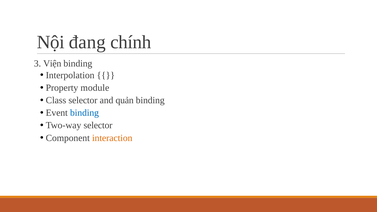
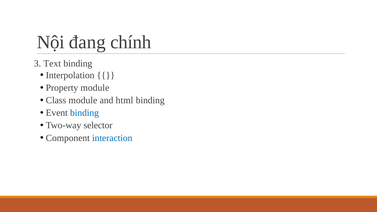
Viện: Viện -> Text (52, 64)
Class selector: selector -> module (83, 100)
quản: quản -> html (125, 100)
interaction colour: orange -> blue (112, 138)
